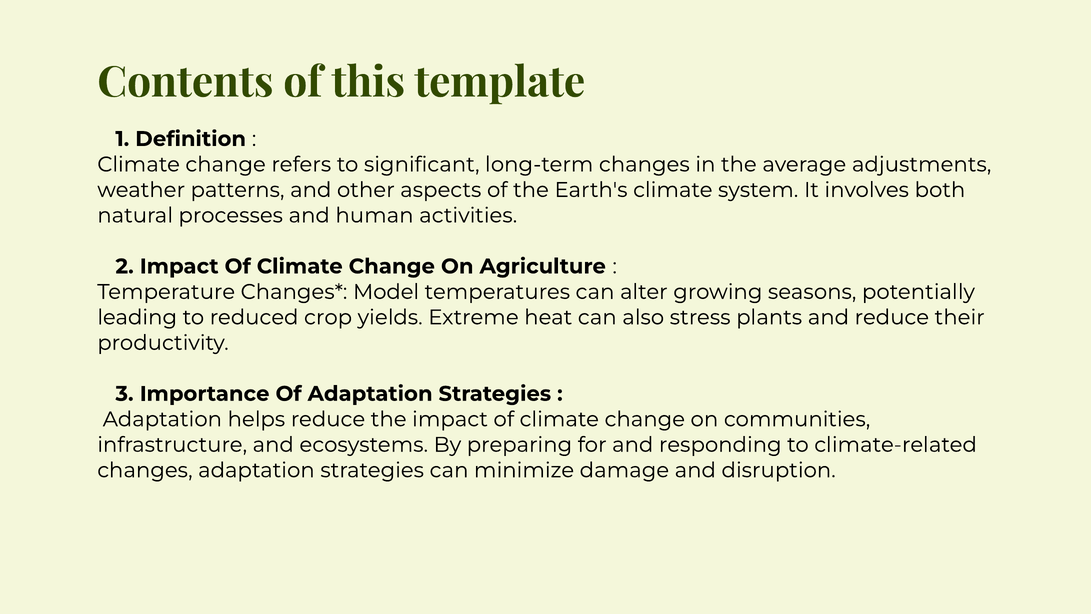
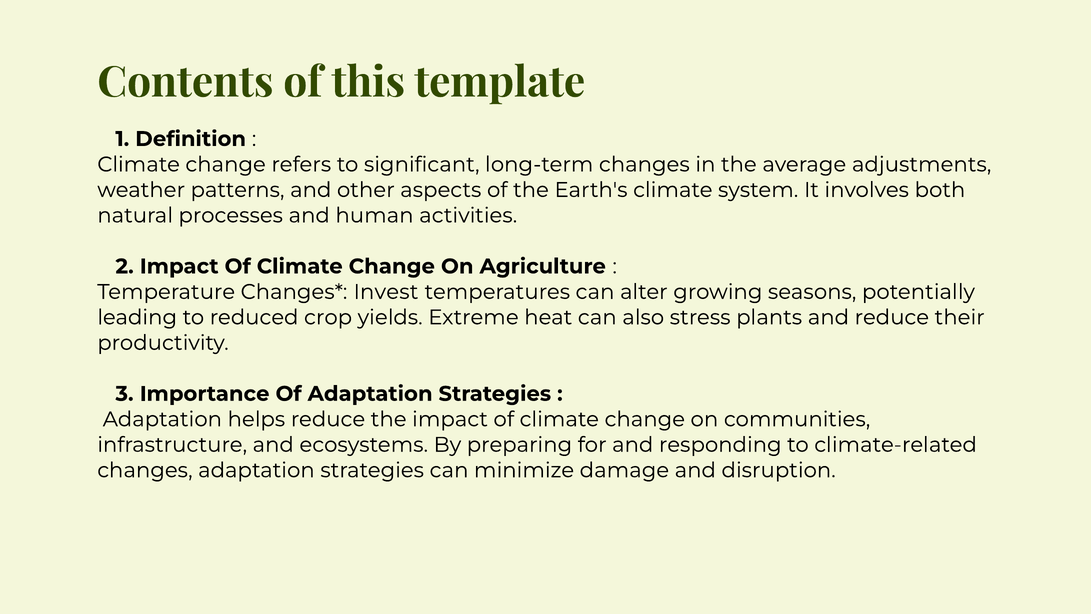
Model: Model -> Invest (386, 292)
